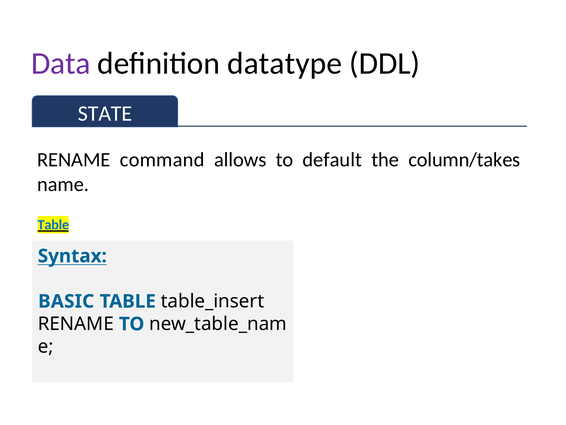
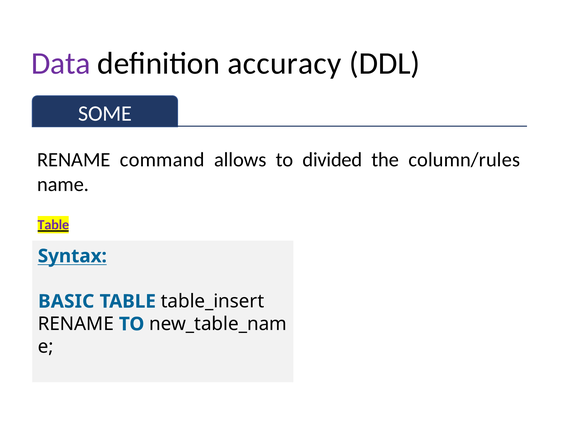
datatype: datatype -> accuracy (284, 63)
STATE: STATE -> SOME (105, 113)
default: default -> divided (332, 160)
column/takes: column/takes -> column/rules (464, 160)
Table colour: blue -> purple (53, 224)
